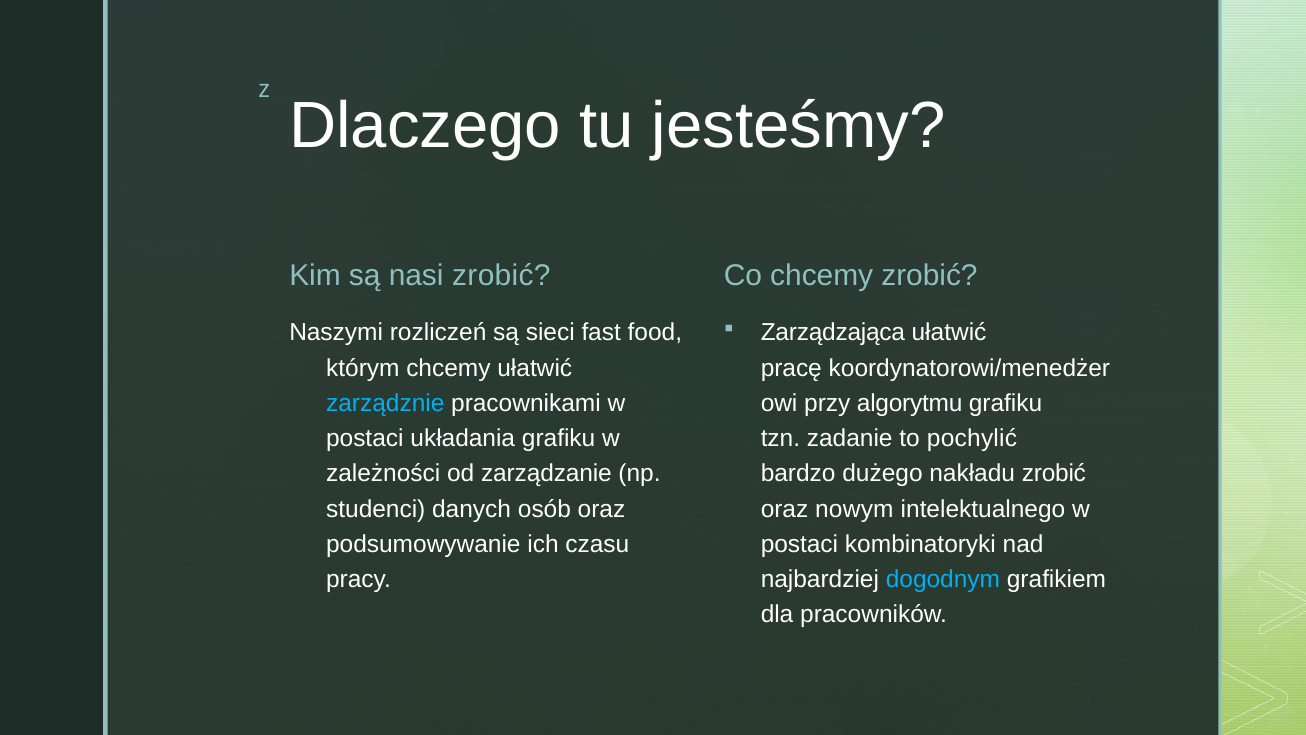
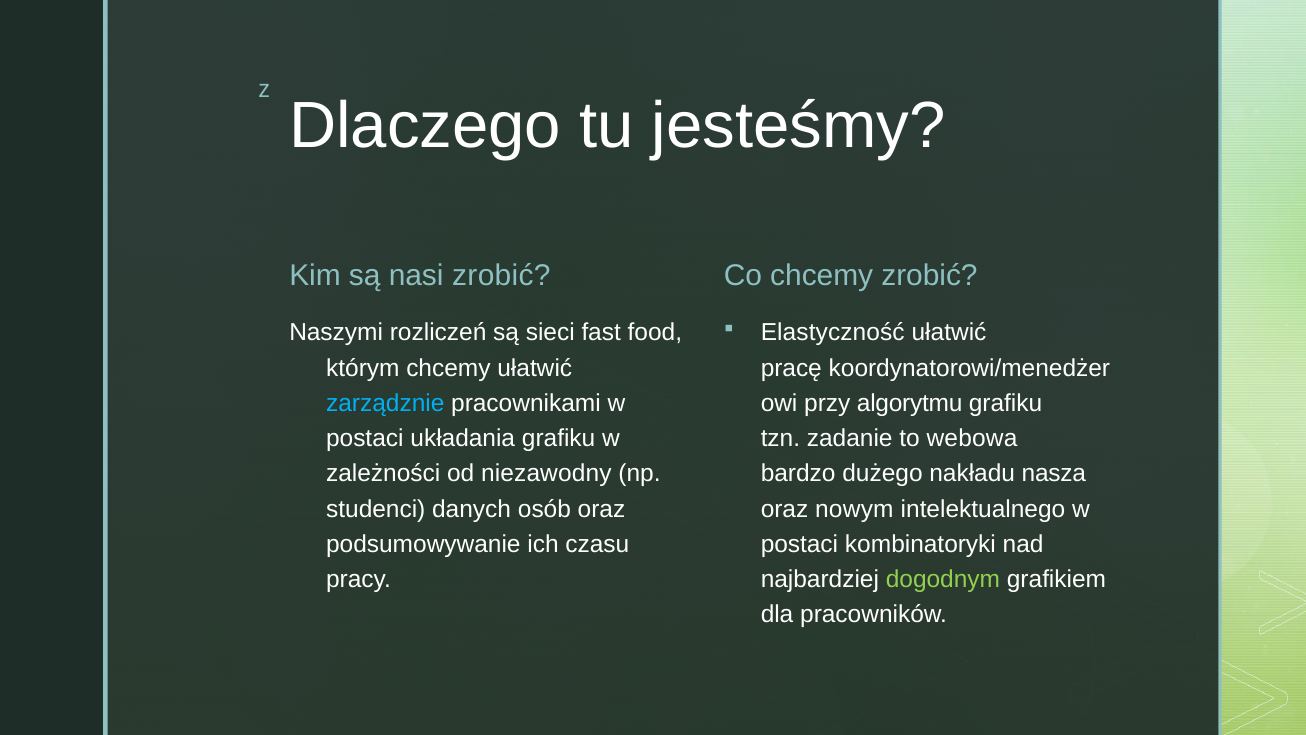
Zarządzająca: Zarządzająca -> Elastyczność (833, 333)
pochylić: pochylić -> webowa (972, 438)
zarządzanie: zarządzanie -> niezawodny (546, 474)
nakładu zrobić: zrobić -> nasza (1054, 474)
dogodnym colour: light blue -> light green (943, 579)
